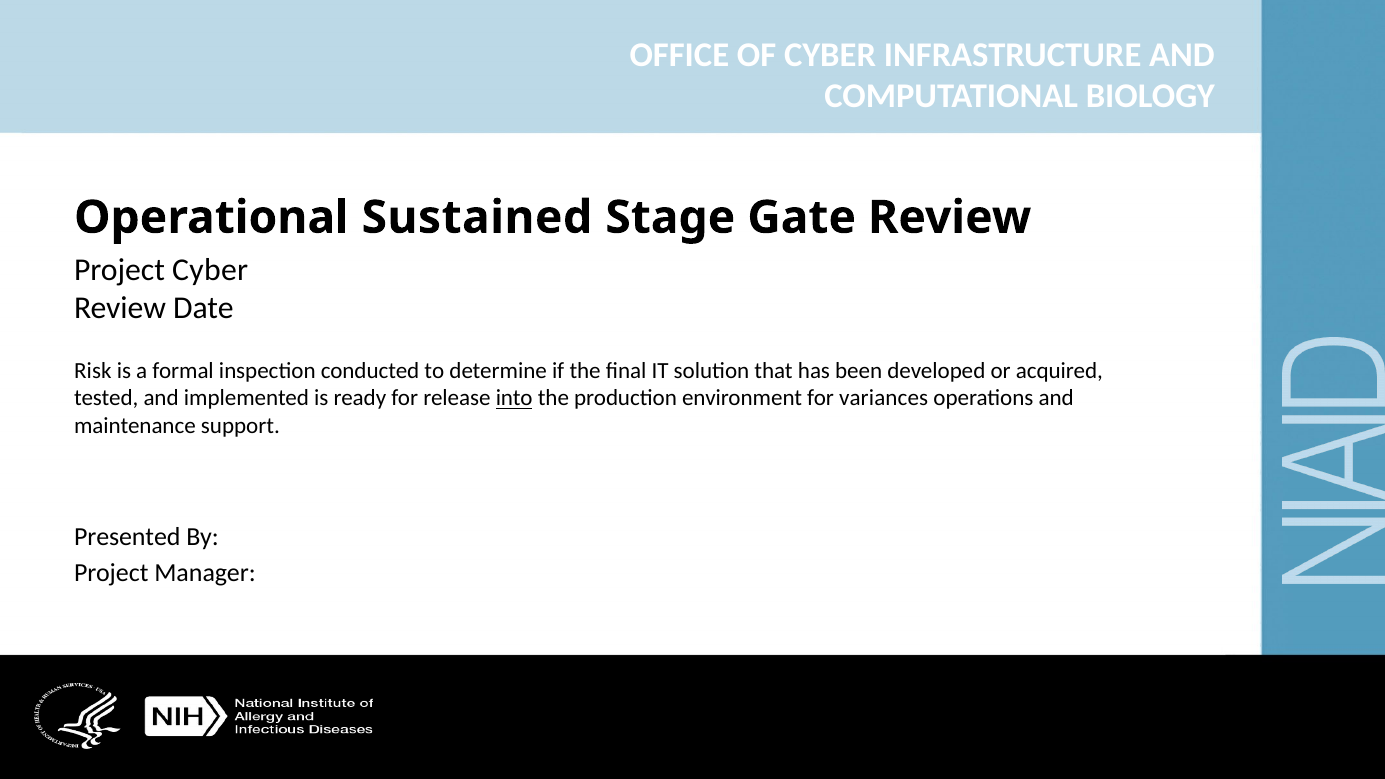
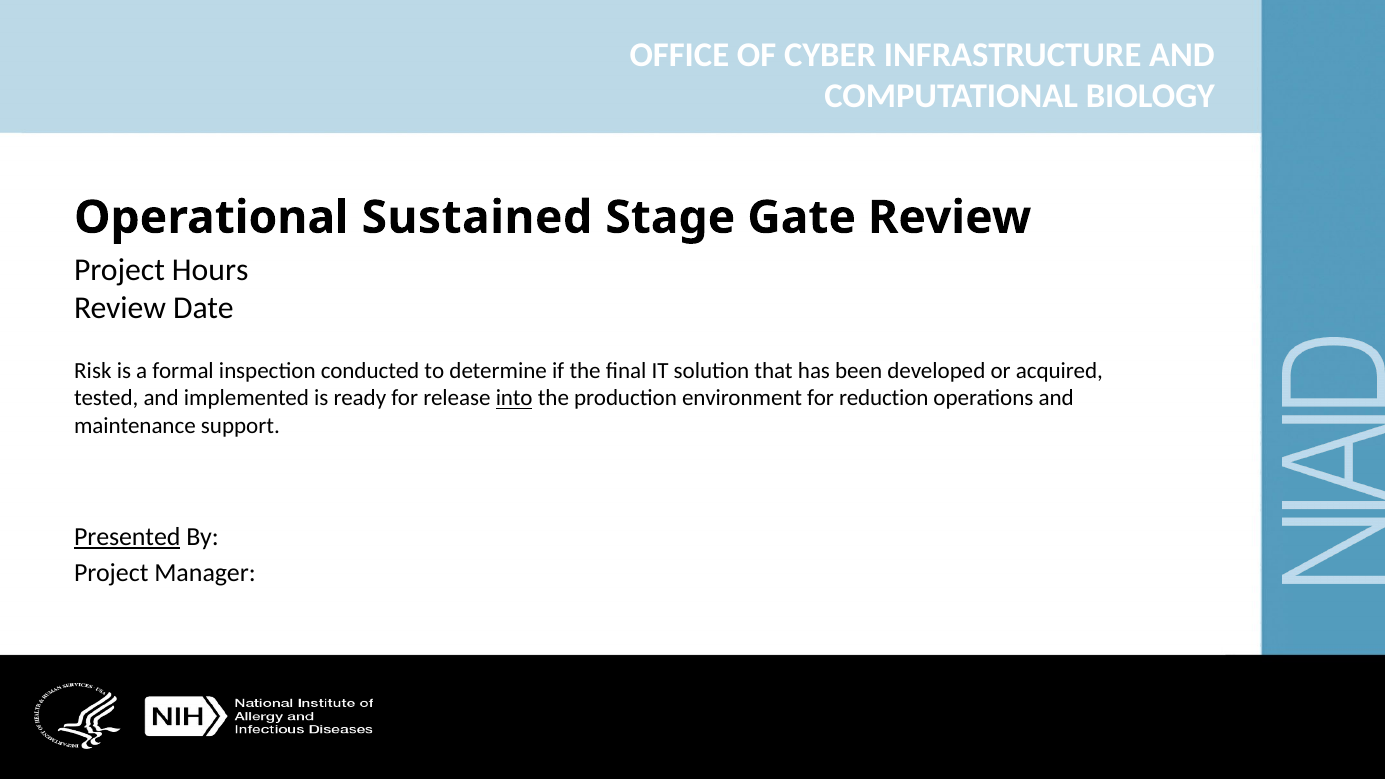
Project Cyber: Cyber -> Hours (210, 270)
variances: variances -> reduction (884, 398)
Presented underline: none -> present (127, 537)
